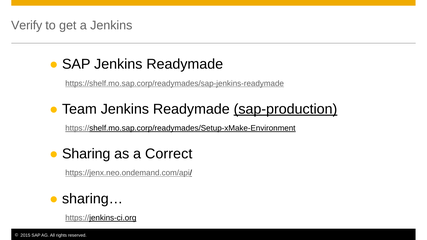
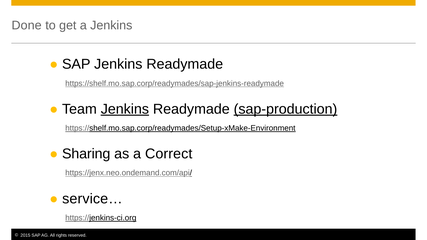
Verify: Verify -> Done (27, 25)
Jenkins underline: none -> present (125, 109)
sharing…: sharing… -> service… (92, 199)
